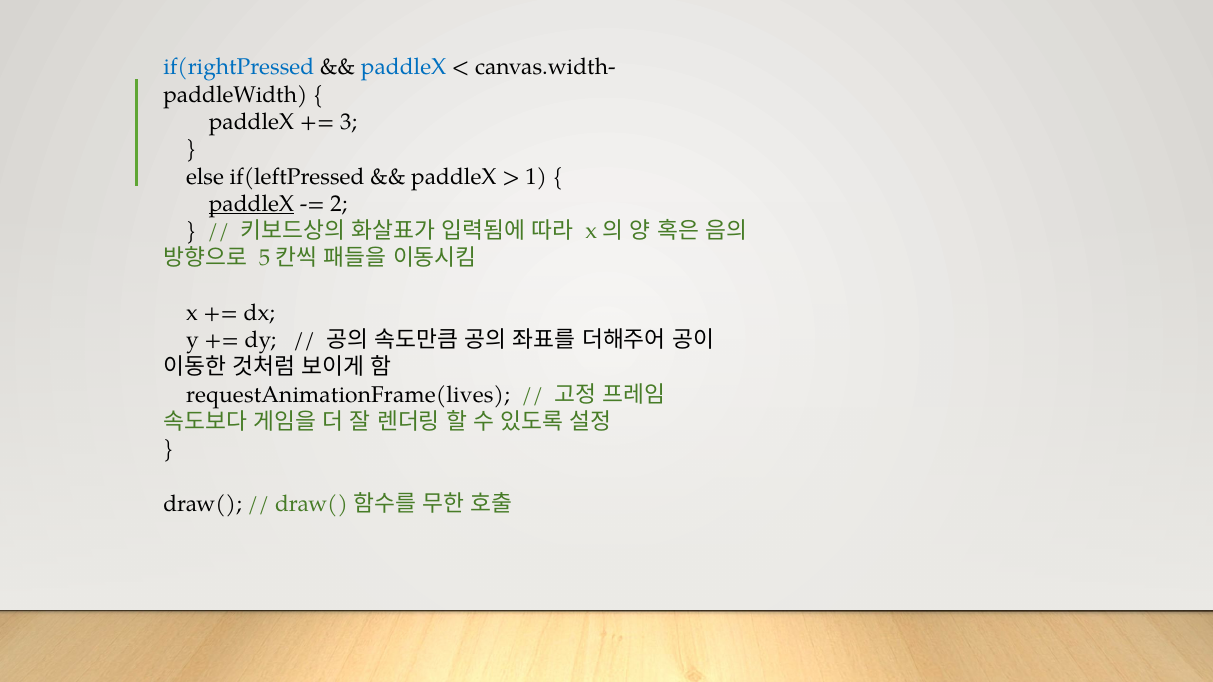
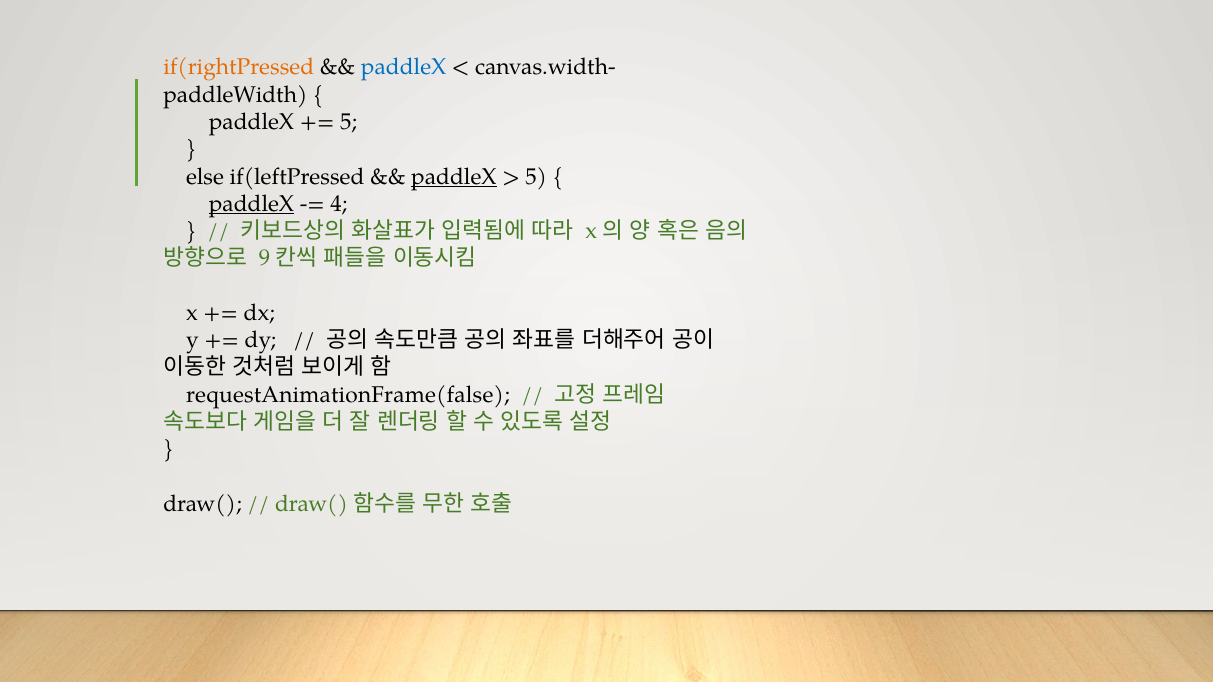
if(rightPressed colour: blue -> orange (239, 67)
3: 3 -> 5 (349, 122)
paddleX underline: none -> present (454, 177)
1: 1 -> 5 (536, 177)
2: 2 -> 4 (339, 204)
5: 5 -> 9 (265, 258)
requestAnimationFrame(lives: requestAnimationFrame(lives -> requestAnimationFrame(false (348, 395)
